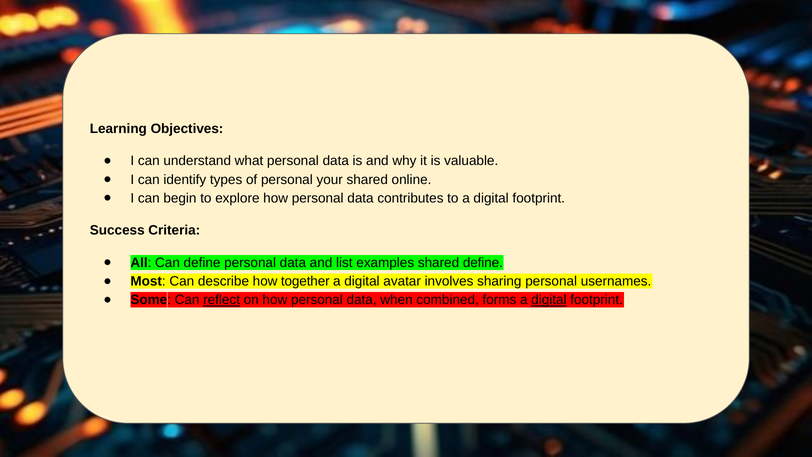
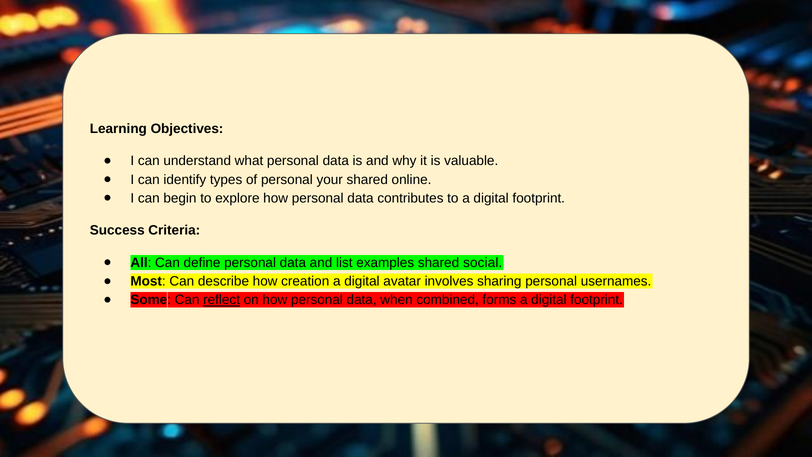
shared define: define -> social (483, 263)
together: together -> creation (305, 281)
digital underline: present -> none (549, 300)
